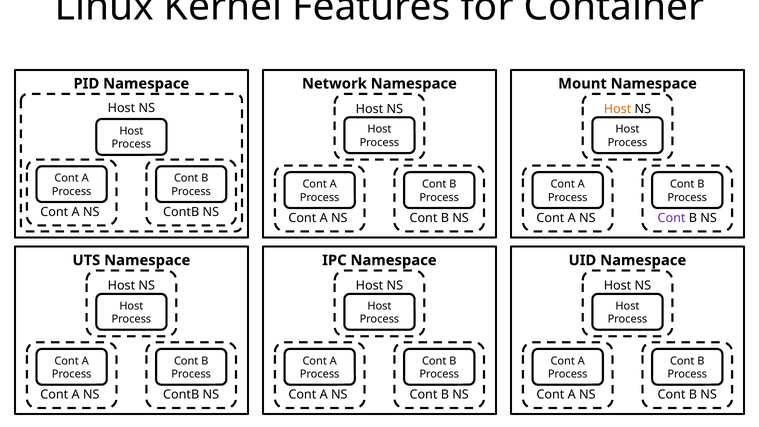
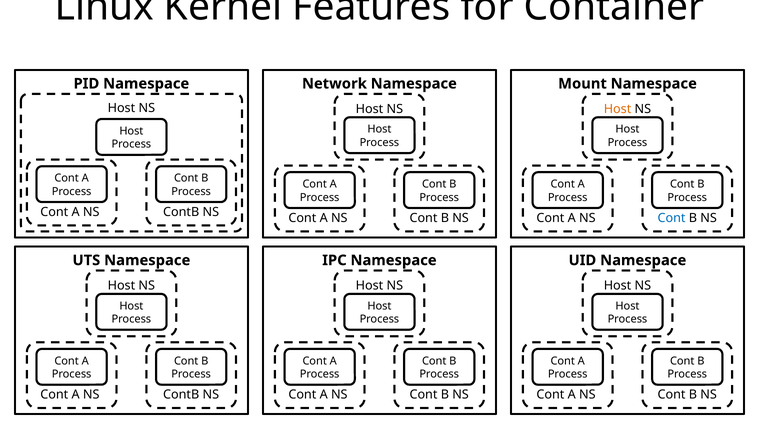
Cont colour: purple -> blue (672, 218)
